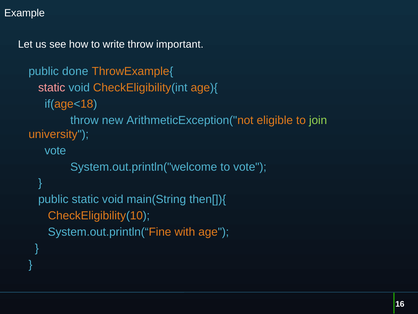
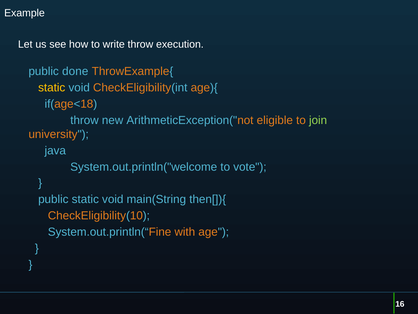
important: important -> execution (180, 44)
static colour: pink -> yellow (52, 88)
vote: vote -> java (55, 150)
